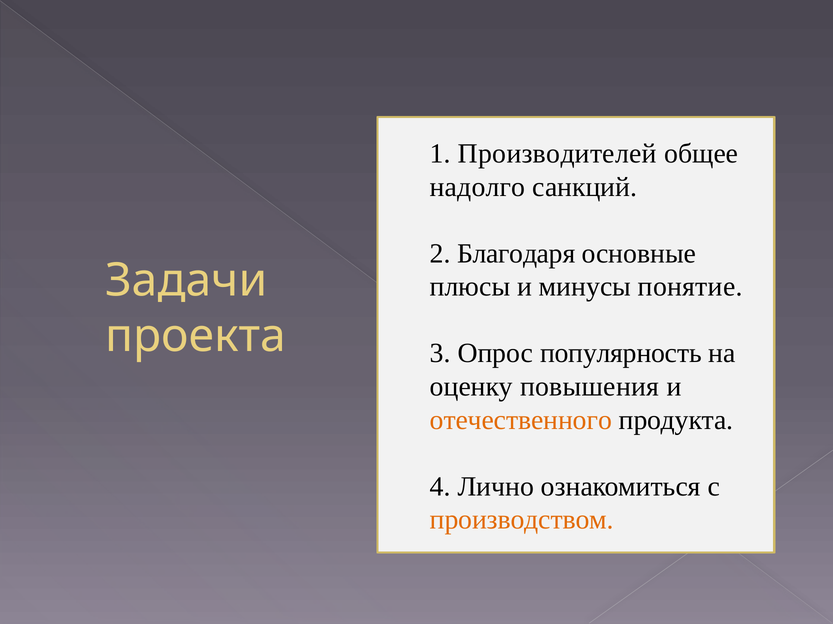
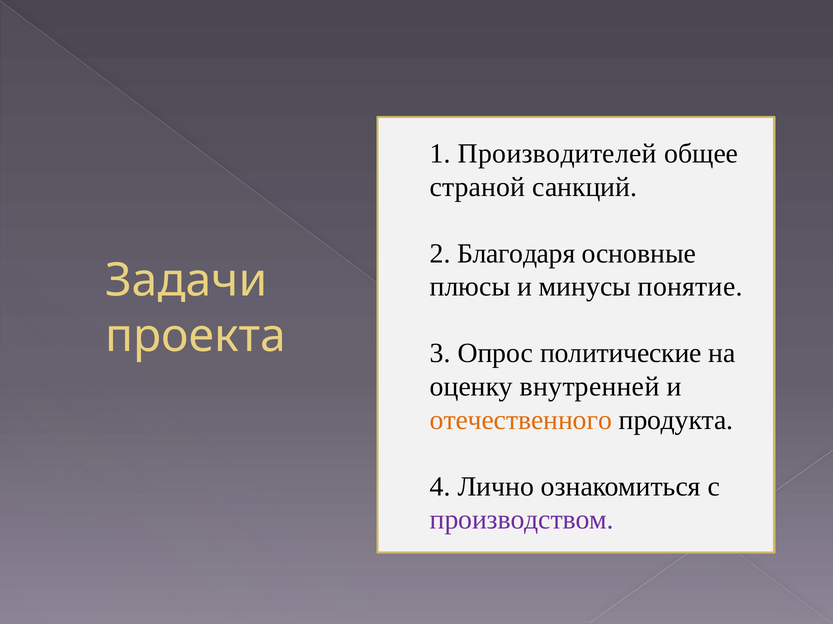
надолго: надолго -> страной (478, 187)
популярность: популярность -> политические (621, 354)
повышения: повышения -> внутренней (590, 387)
производством colour: orange -> purple (522, 520)
